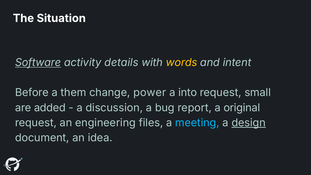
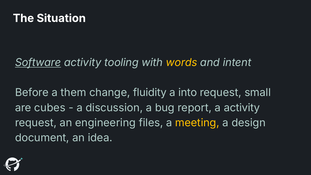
details: details -> tooling (122, 63)
power: power -> fluidity (150, 93)
added: added -> cubes (50, 108)
a original: original -> activity (242, 108)
meeting colour: light blue -> yellow (197, 123)
design underline: present -> none (249, 123)
